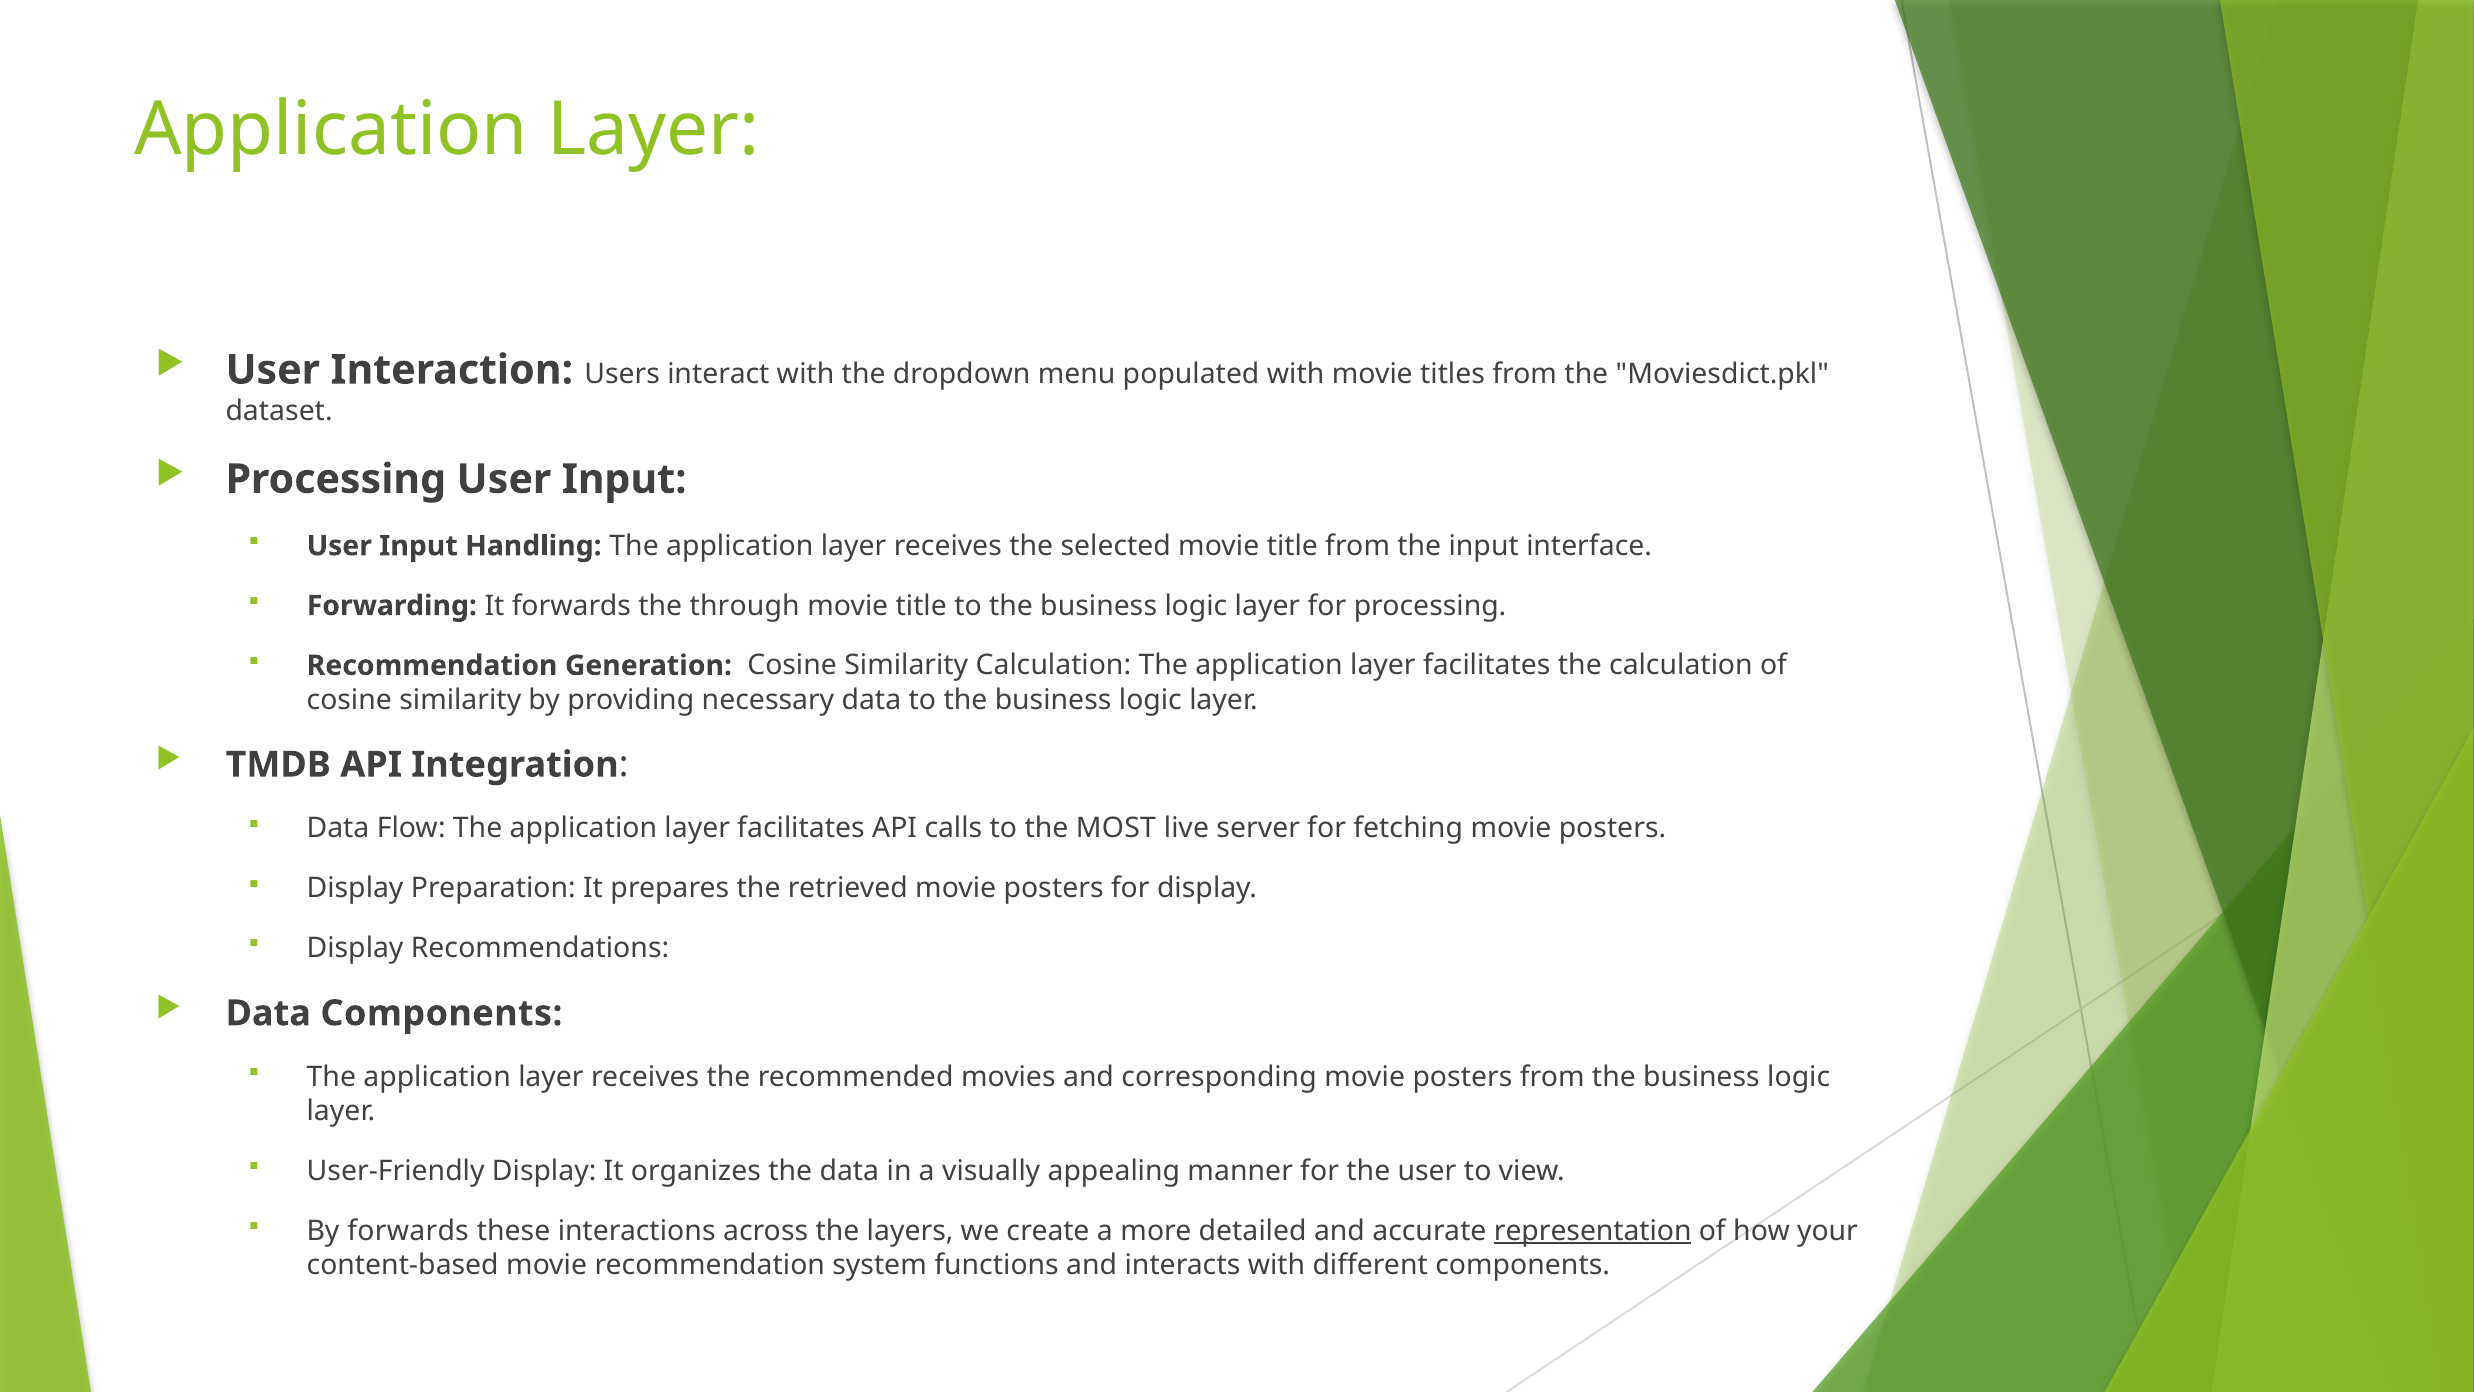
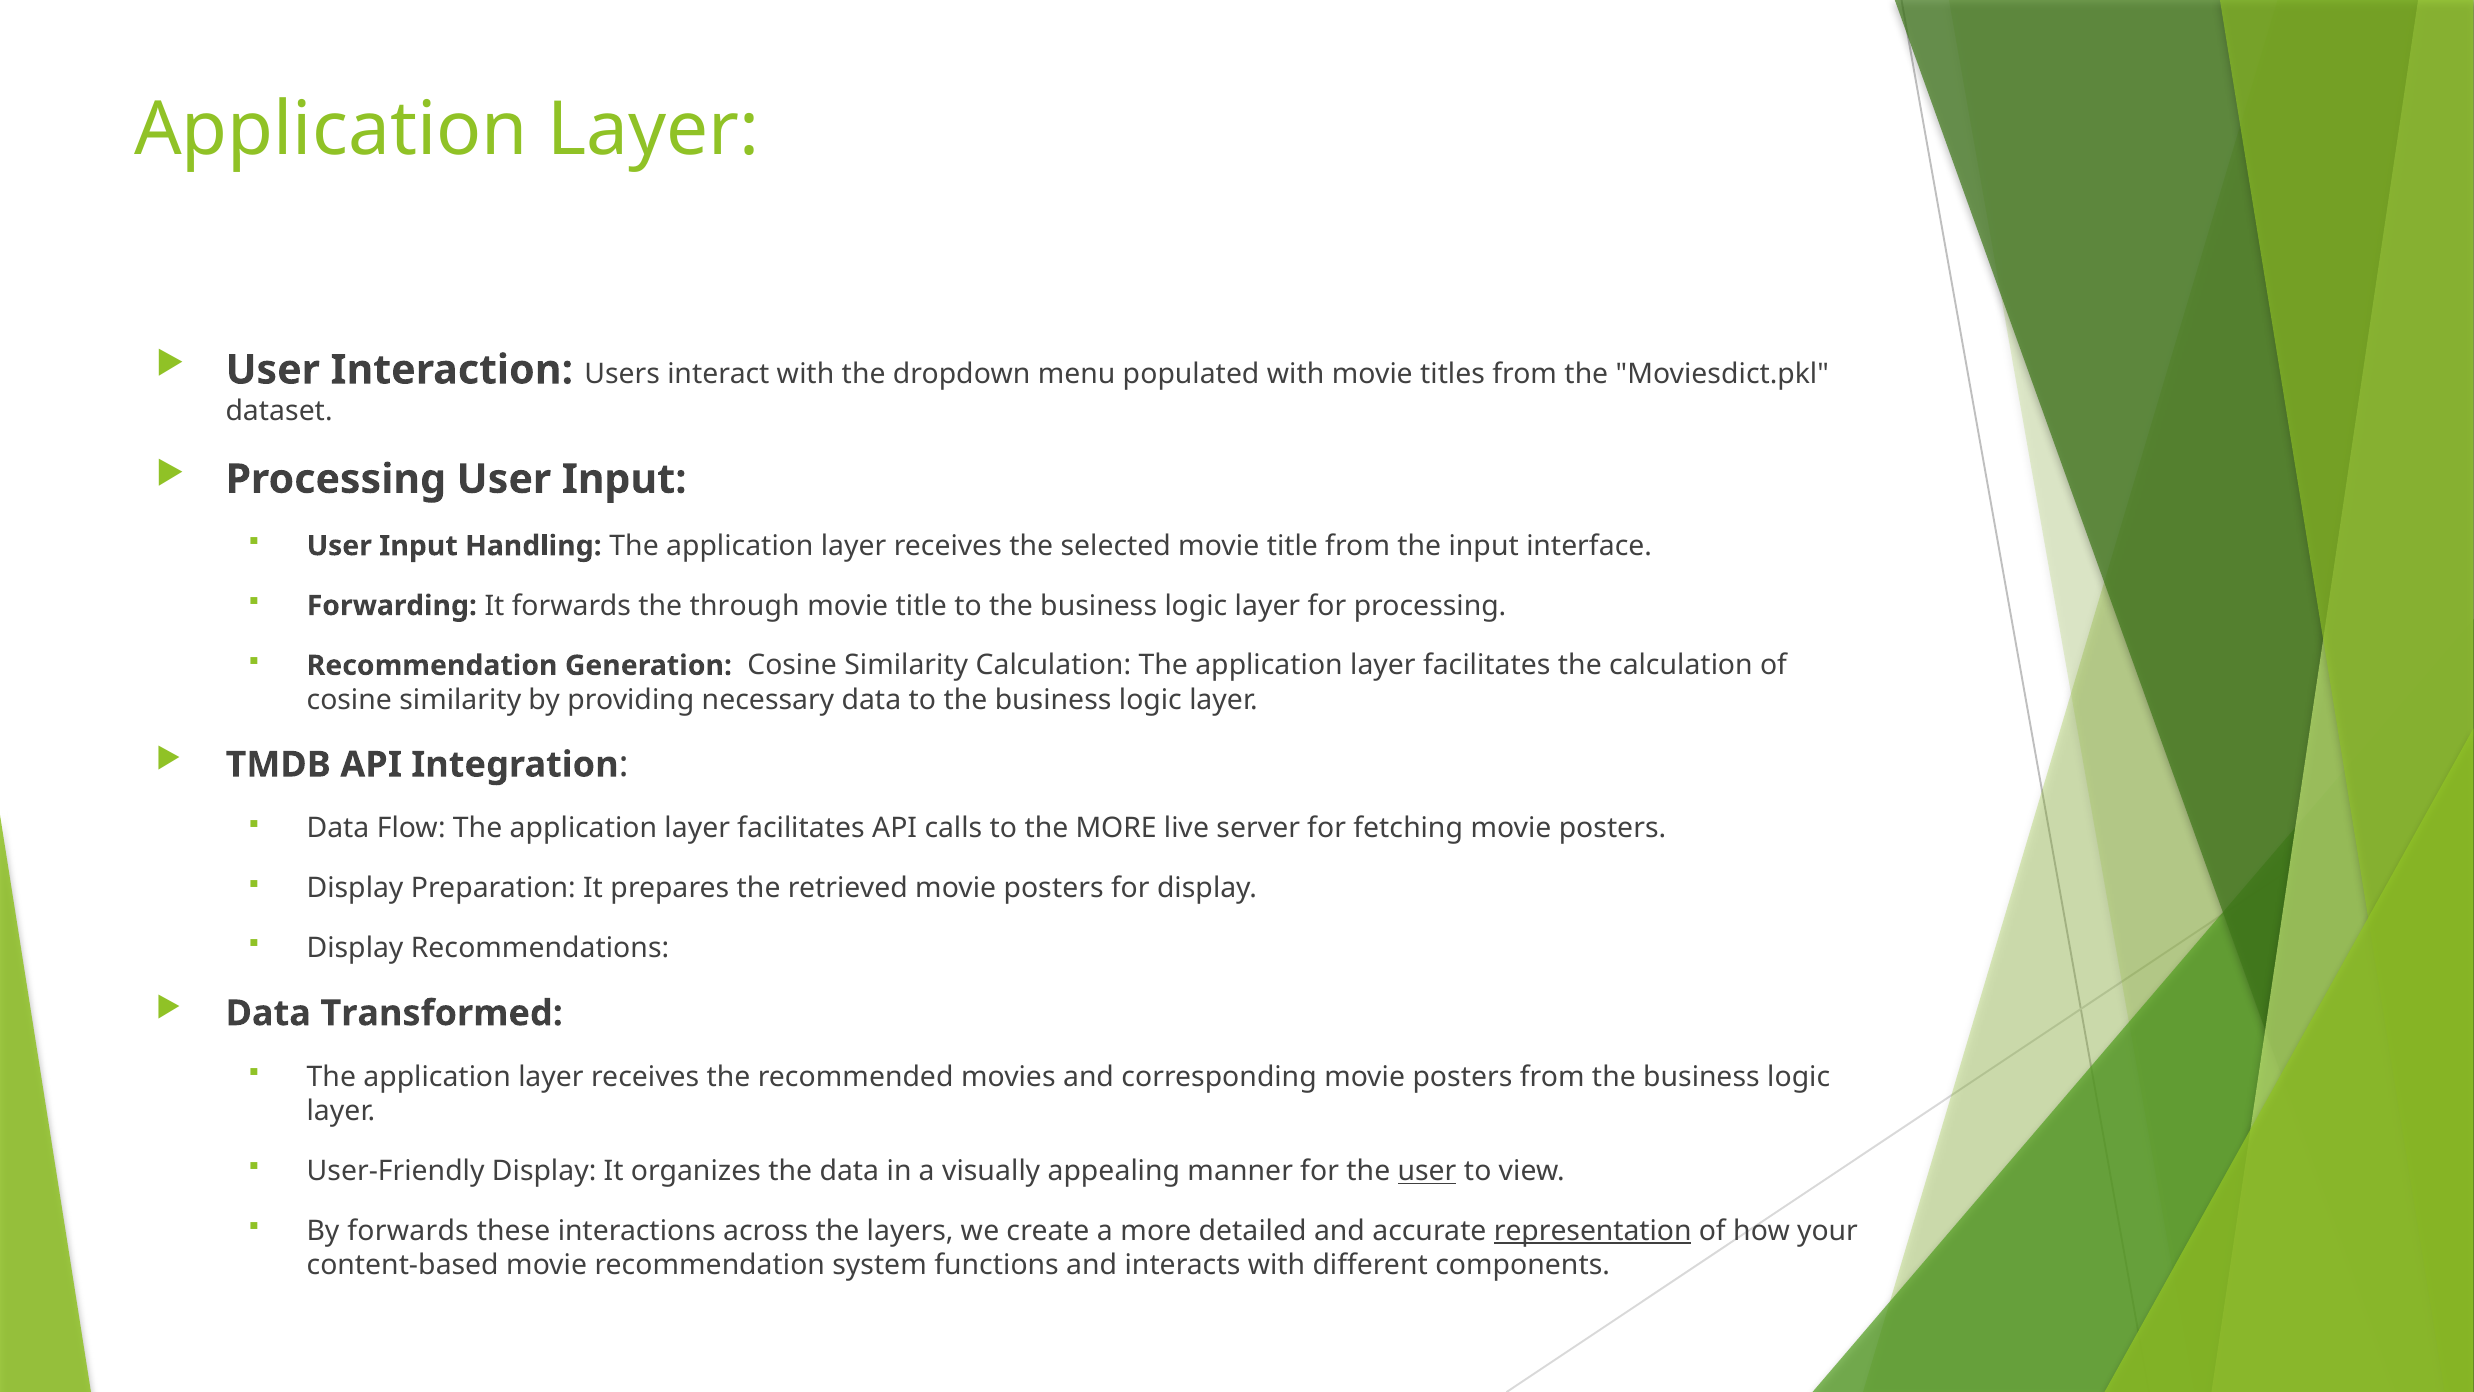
the MOST: MOST -> MORE (1116, 828)
Data Components: Components -> Transformed (442, 1013)
user underline: none -> present (1427, 1171)
